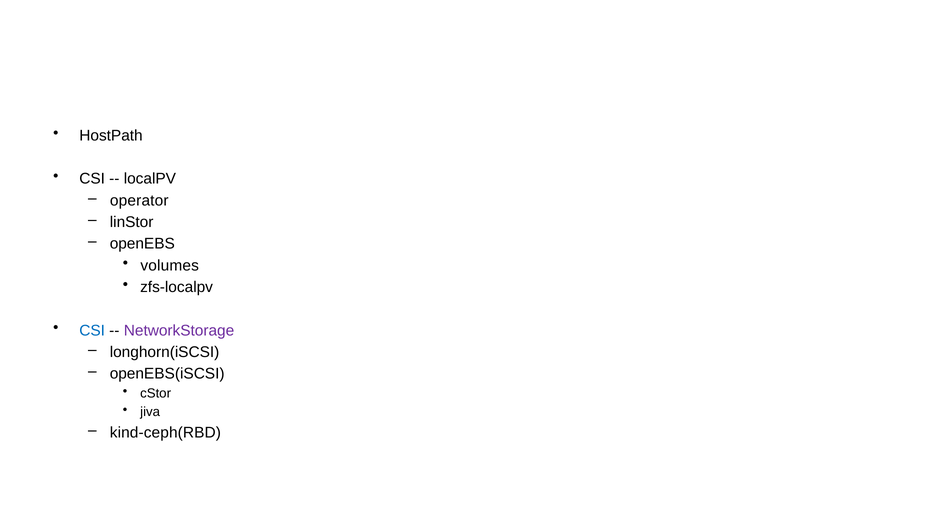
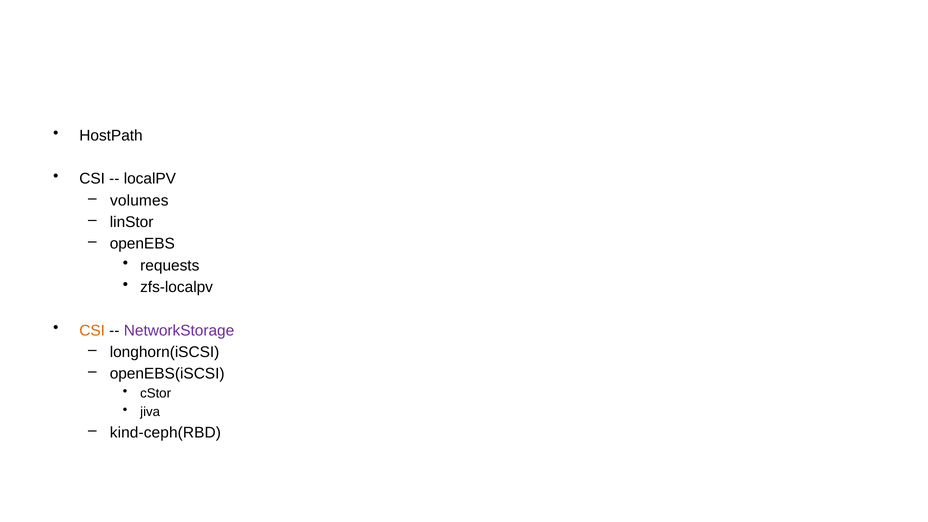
operator: operator -> volumes (139, 201)
volumes: volumes -> requests (170, 265)
CSI colour: blue -> orange (92, 330)
